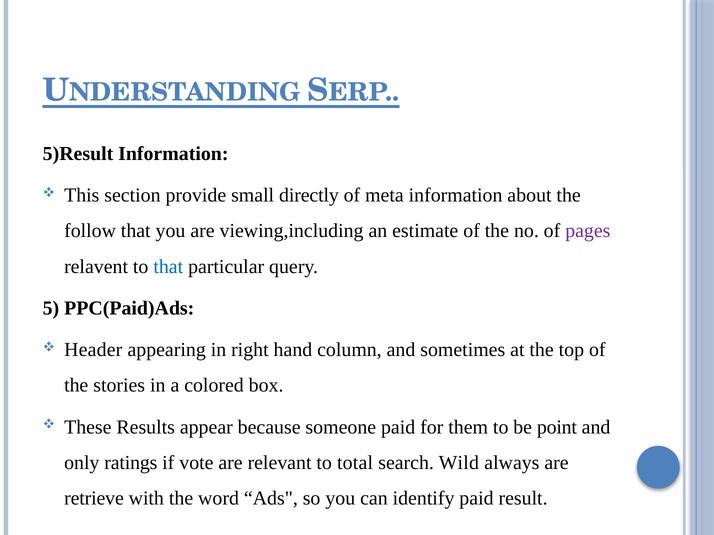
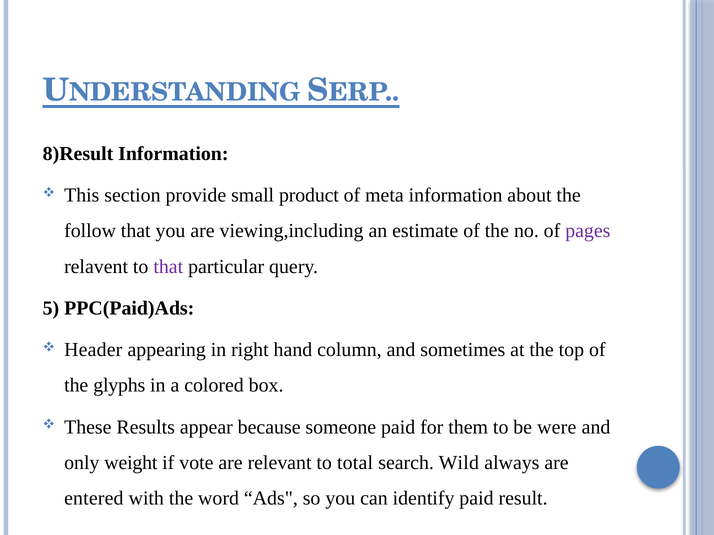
5)Result: 5)Result -> 8)Result (78, 154)
directly: directly -> product (309, 195)
that colour: blue -> purple (168, 267)
stories: stories -> glyphs (119, 386)
point: point -> were (557, 427)
ratings: ratings -> weight (131, 463)
retrieve: retrieve -> entered (94, 499)
